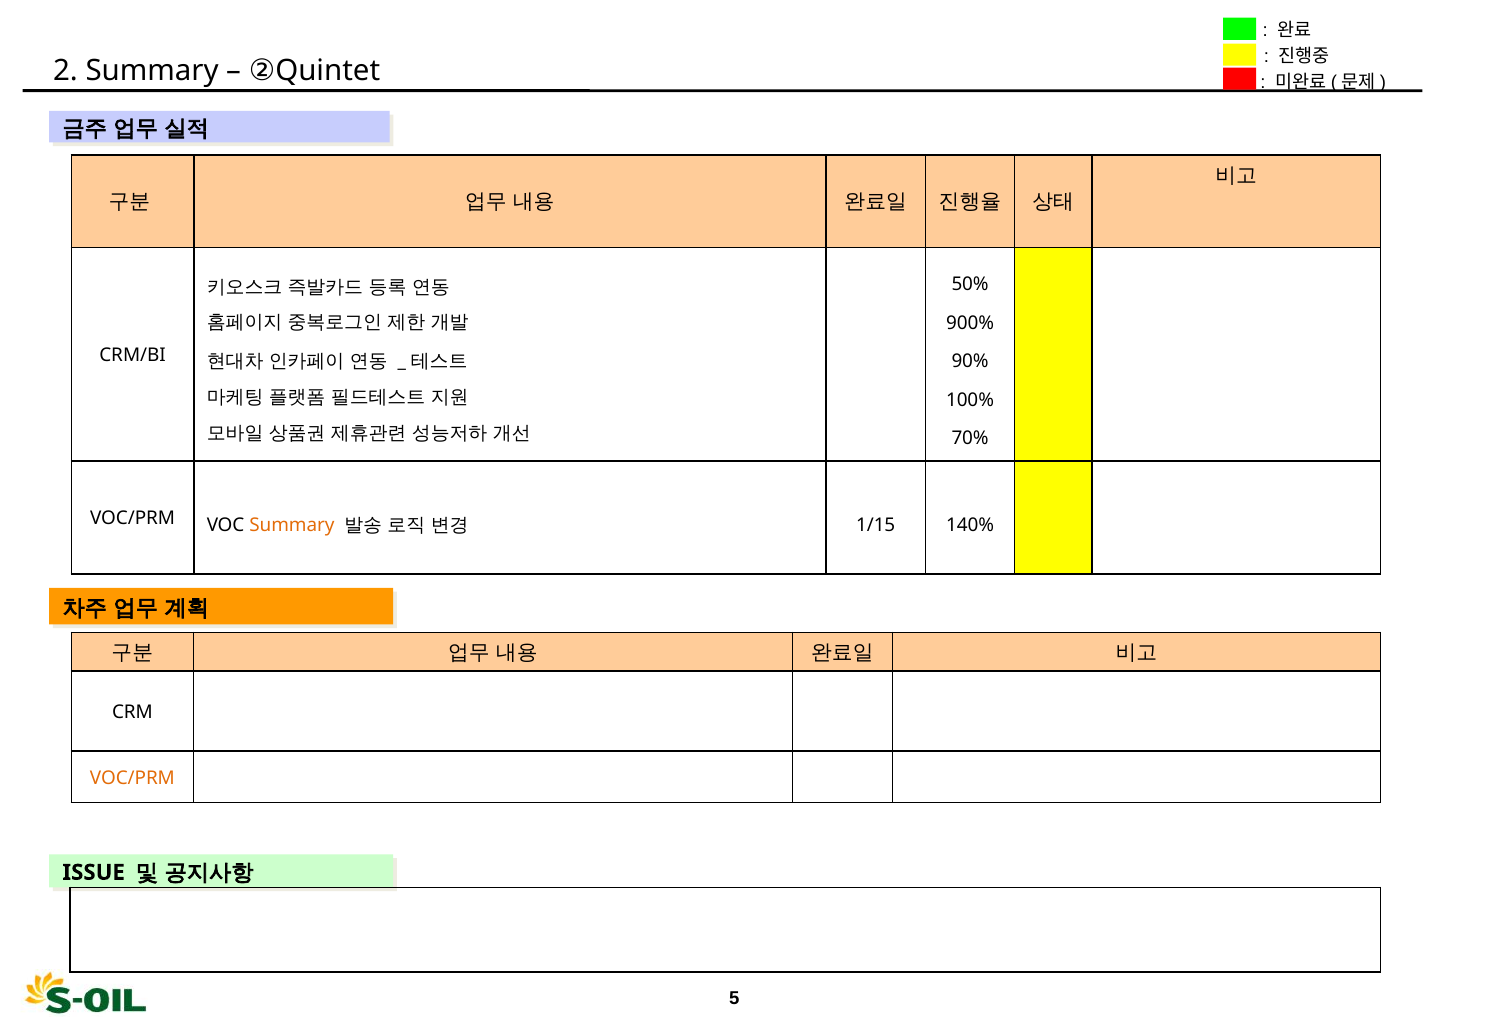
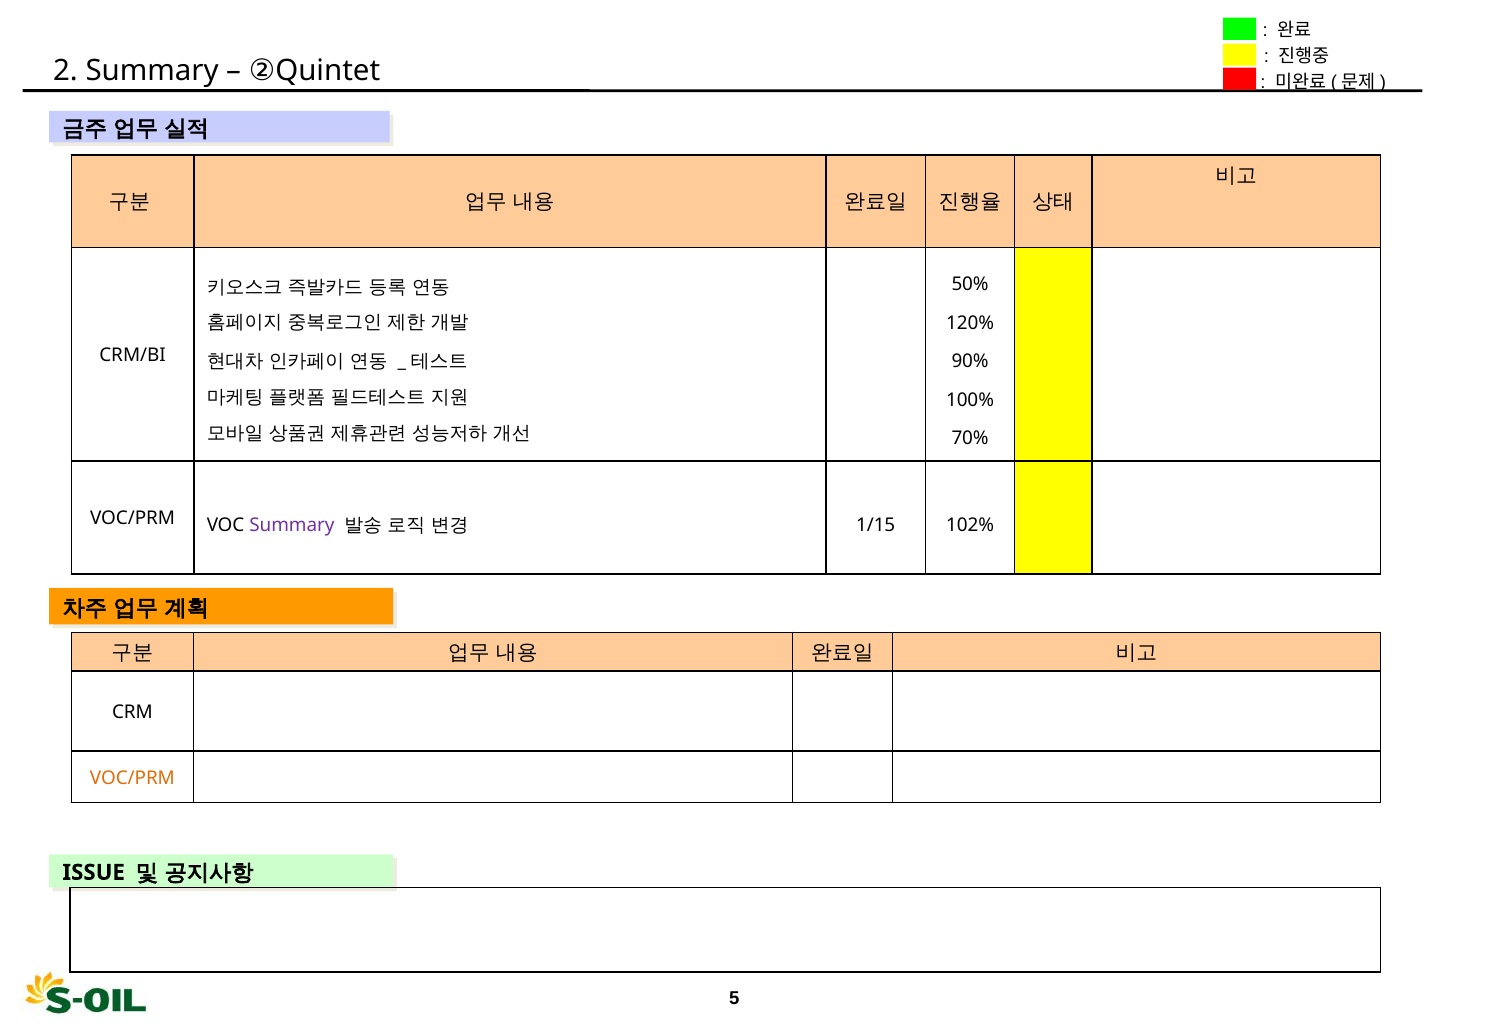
900%: 900% -> 120% (970, 323)
Summary colour: orange -> purple (292, 525)
140%: 140% -> 102% (970, 525)
